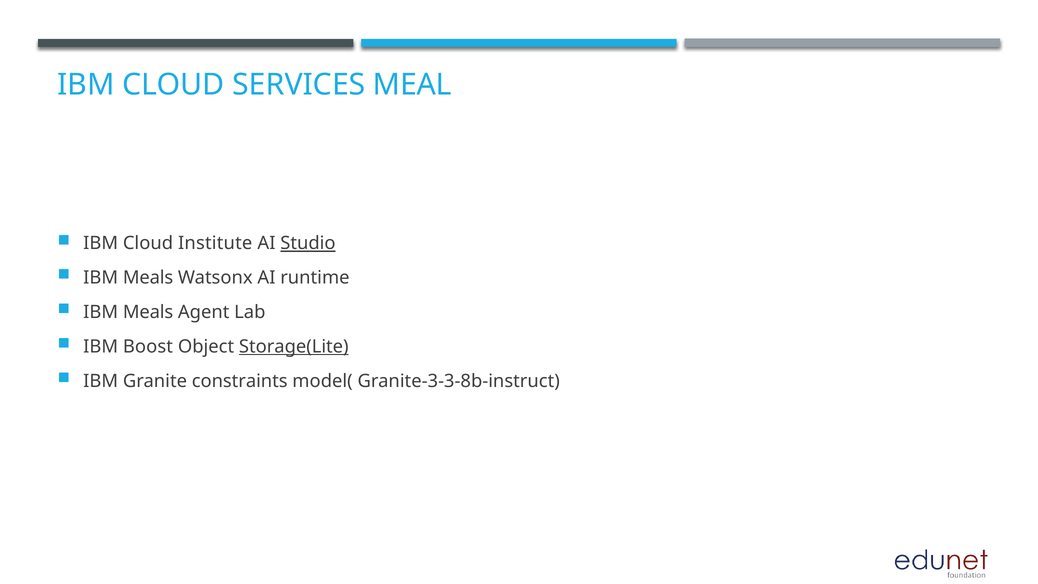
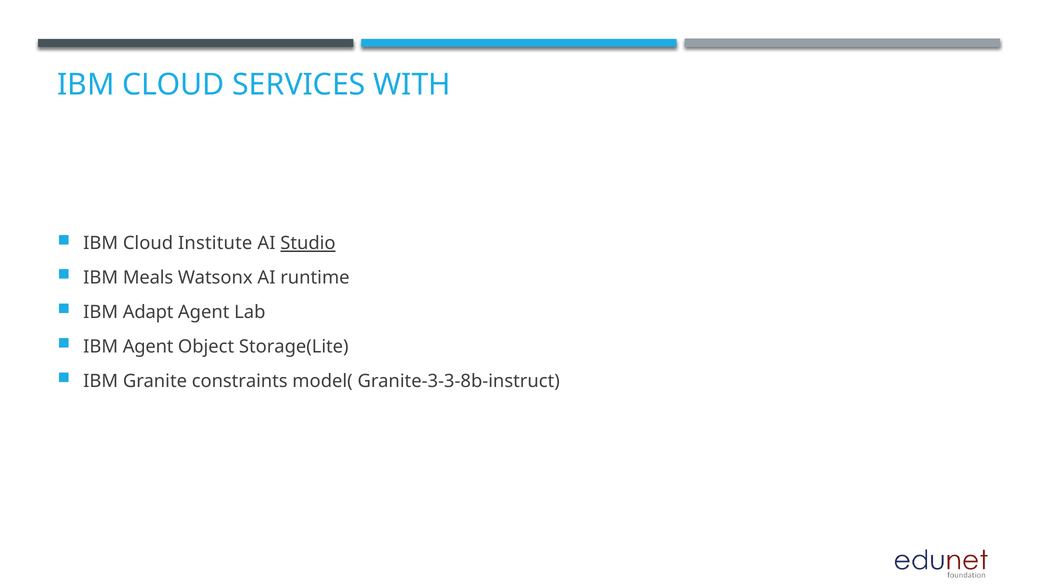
MEAL: MEAL -> WITH (412, 85)
Meals: Meals -> Adapt (148, 312)
IBM Boost: Boost -> Agent (148, 347)
Storage(Lite underline: present -> none (294, 347)
